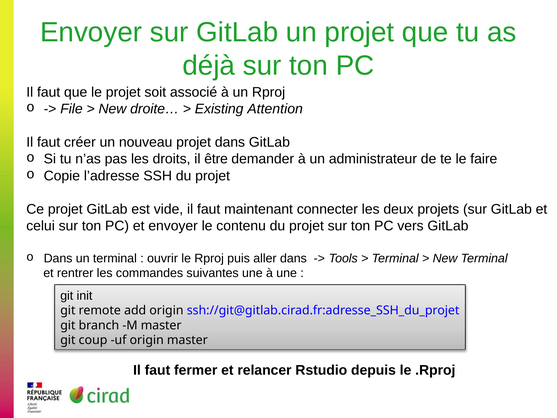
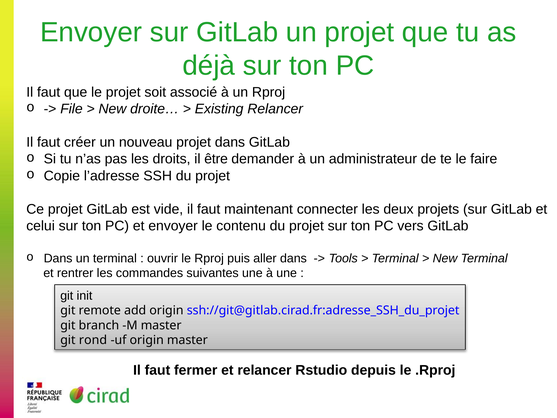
Existing Attention: Attention -> Relancer (275, 109)
coup: coup -> rond (93, 340)
